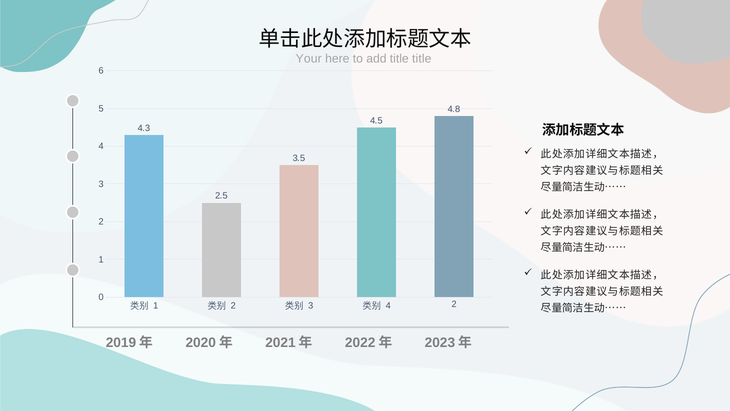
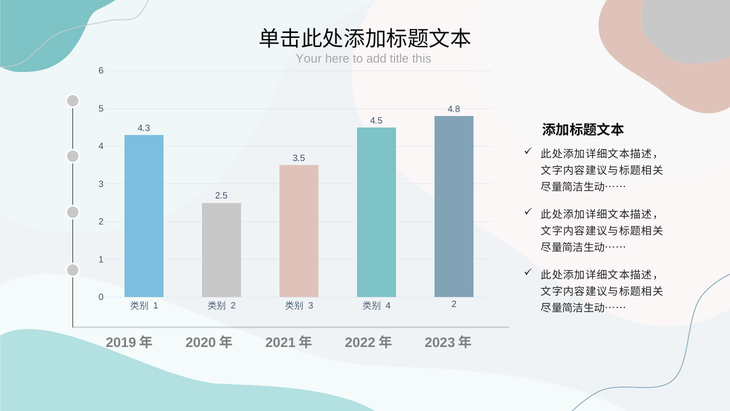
title title: title -> this (422, 59)
